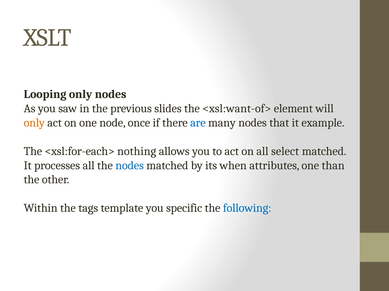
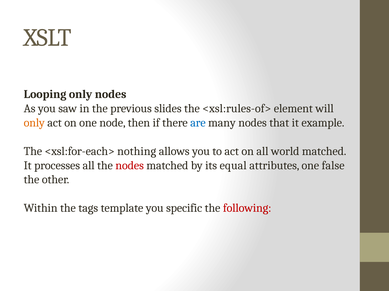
<xsl:want-of>: <xsl:want-of> -> <xsl:rules-of> (237, 109)
once: once -> then (139, 123)
select: select -> world (285, 152)
nodes colour: blue -> red (130, 166)
when: when -> equal (233, 166)
than: than -> false (333, 166)
following colour: blue -> red (247, 209)
